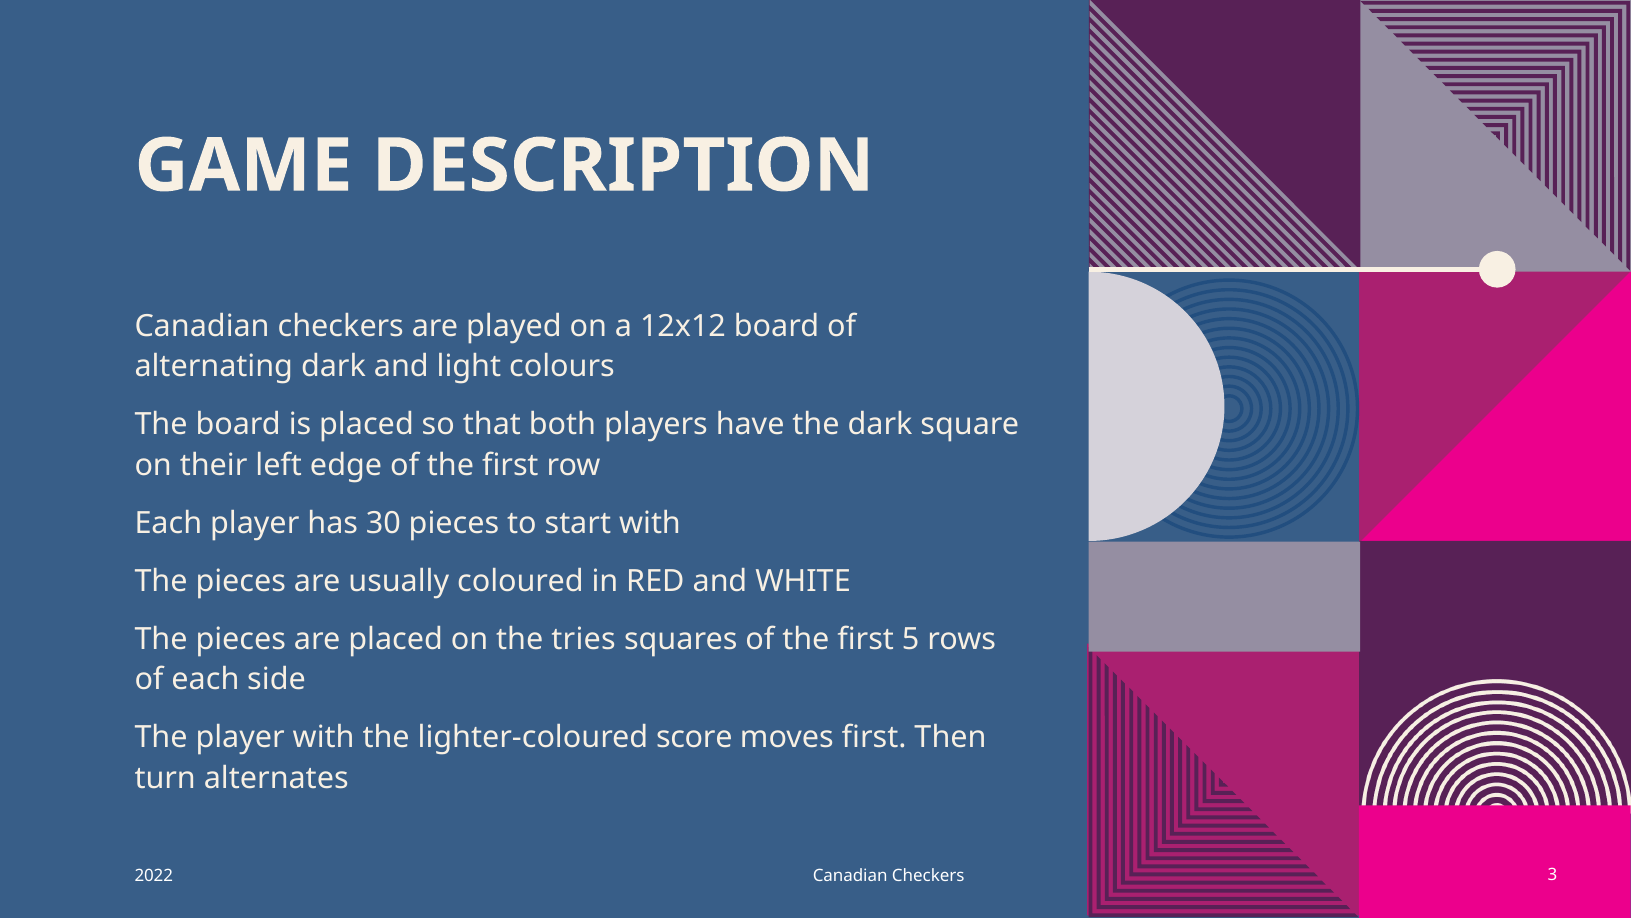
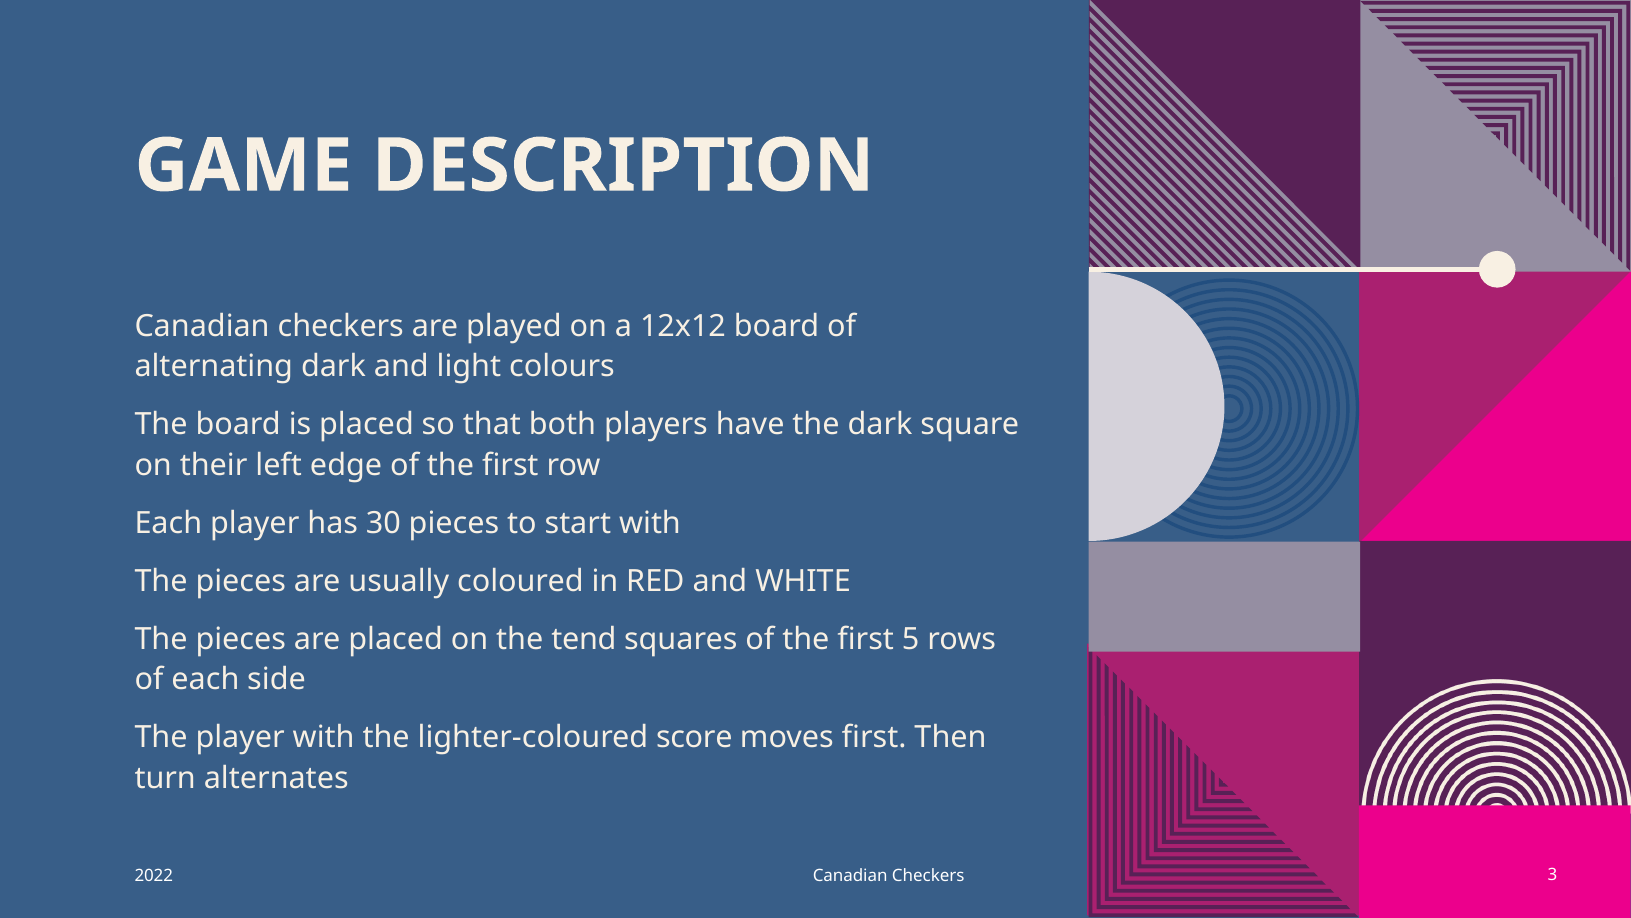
tries: tries -> tend (584, 639)
